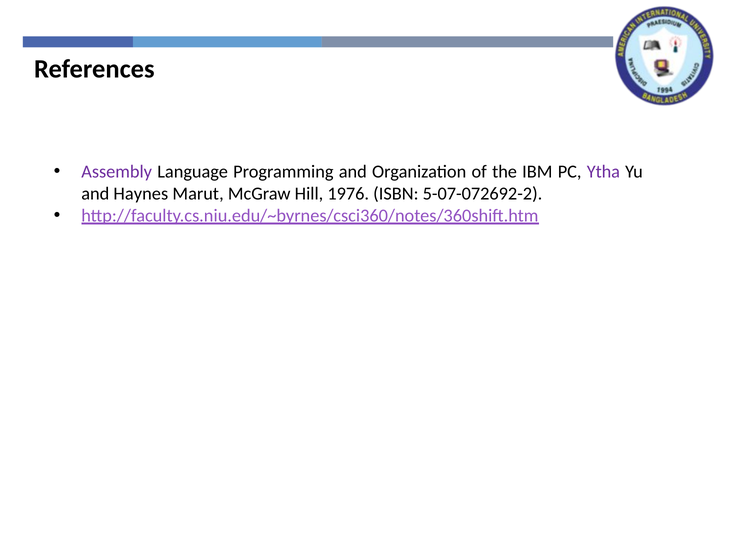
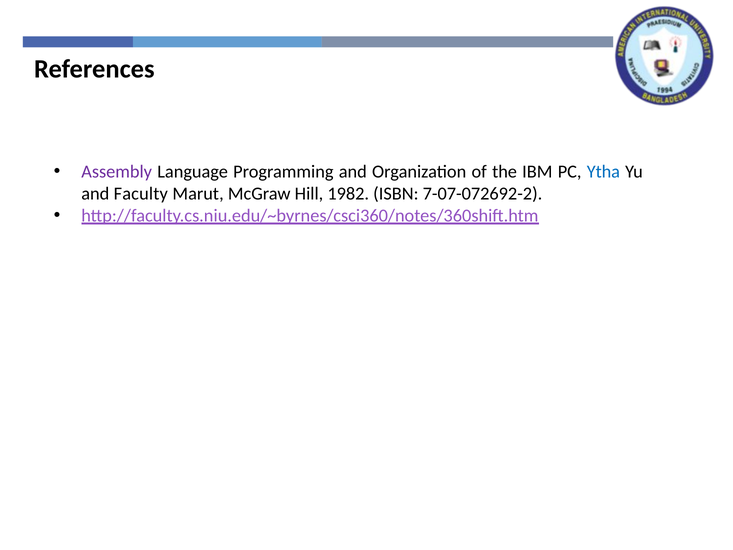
Ytha colour: purple -> blue (603, 172)
Haynes: Haynes -> Faculty (141, 194)
1976: 1976 -> 1982 (348, 194)
5-07-072692-2: 5-07-072692-2 -> 7-07-072692-2 (482, 194)
